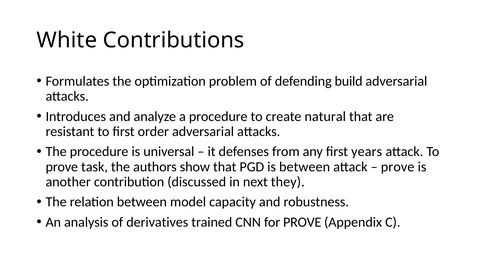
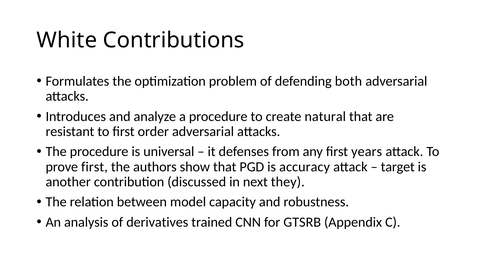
build: build -> both (348, 81)
prove task: task -> first (94, 167)
is between: between -> accuracy (305, 167)
prove: prove -> target (398, 167)
for PROVE: PROVE -> GTSRB (302, 222)
